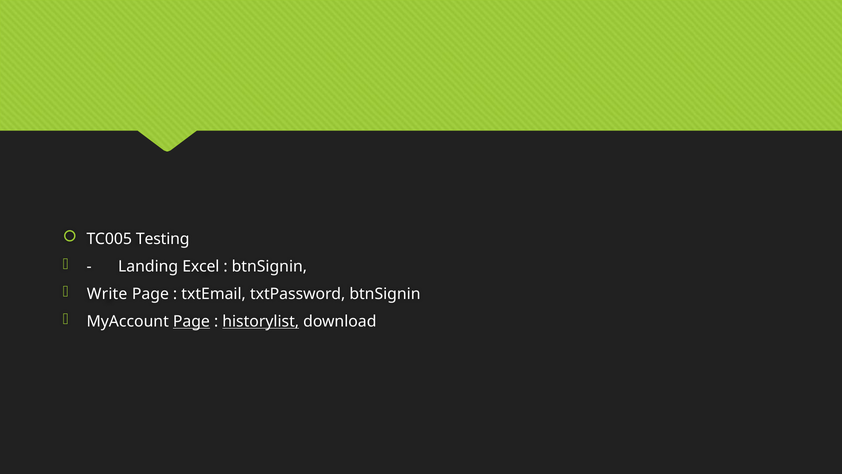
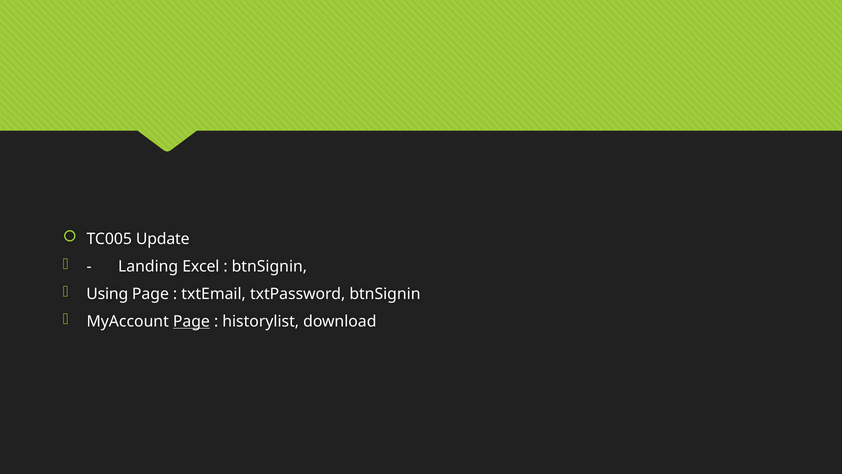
Testing: Testing -> Update (163, 239)
Write: Write -> Using (107, 294)
historylist underline: present -> none (261, 321)
